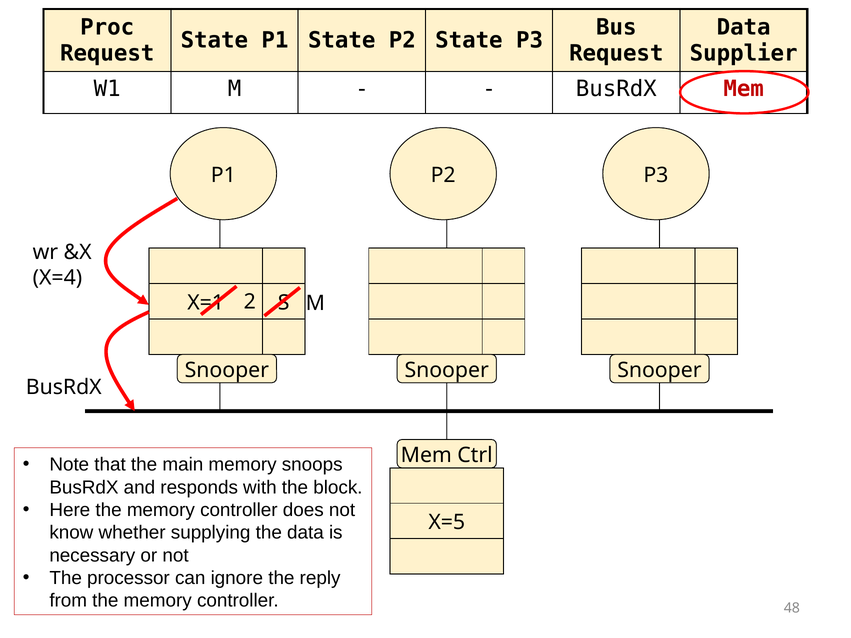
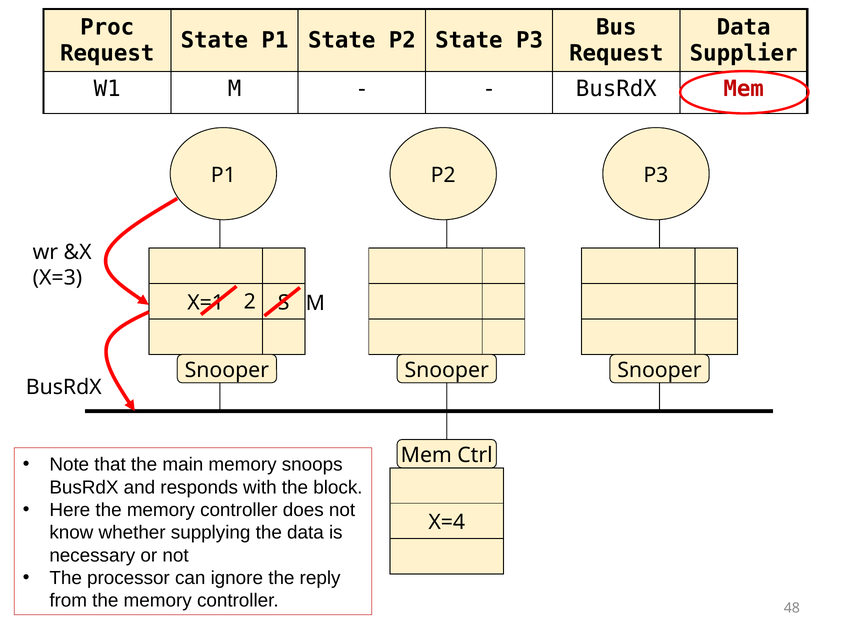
X=4: X=4 -> X=3 (57, 278)
X=5: X=5 -> X=4 (447, 523)
